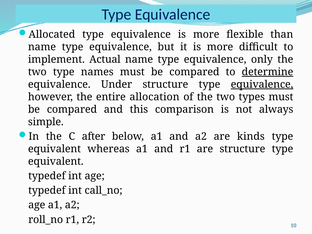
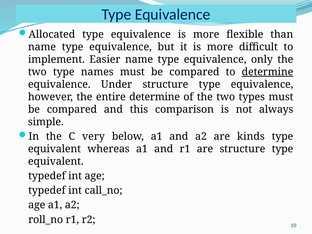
Actual: Actual -> Easier (105, 59)
equivalence underline: present -> none (262, 84)
entire allocation: allocation -> determine (155, 97)
after: after -> very (93, 136)
